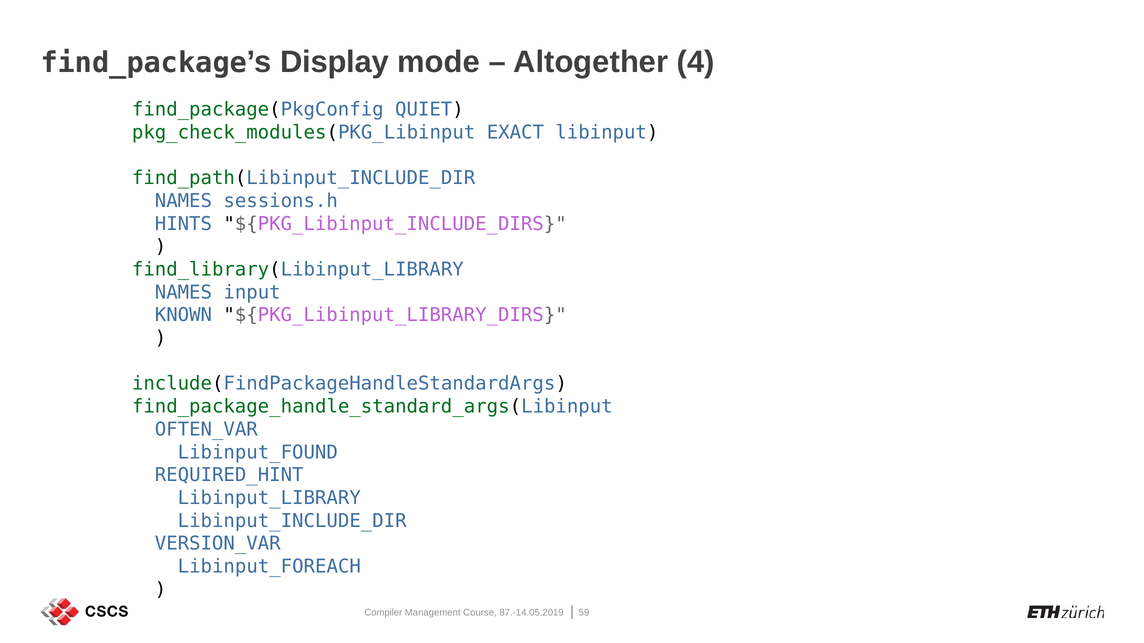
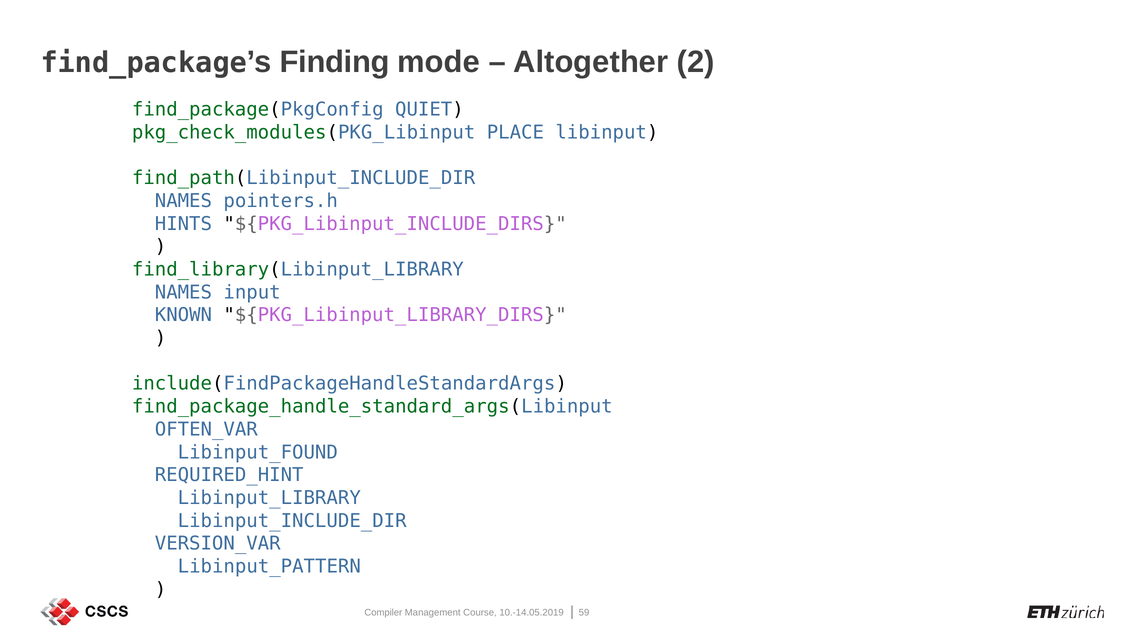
Display: Display -> Finding (335, 62)
4: 4 -> 2 (696, 62)
EXACT: EXACT -> PLACE (515, 132)
sessions.h: sessions.h -> pointers.h (281, 201)
Libinput_FOREACH: Libinput_FOREACH -> Libinput_PATTERN (269, 567)
87.-14.05.2019: 87.-14.05.2019 -> 10.-14.05.2019 (532, 613)
